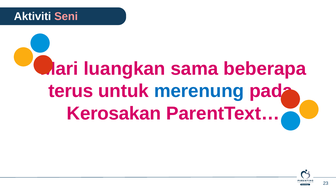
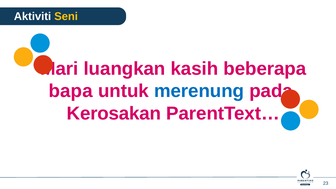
Seni colour: pink -> yellow (66, 16)
sama: sama -> kasih (194, 69)
terus: terus -> bapa (71, 91)
